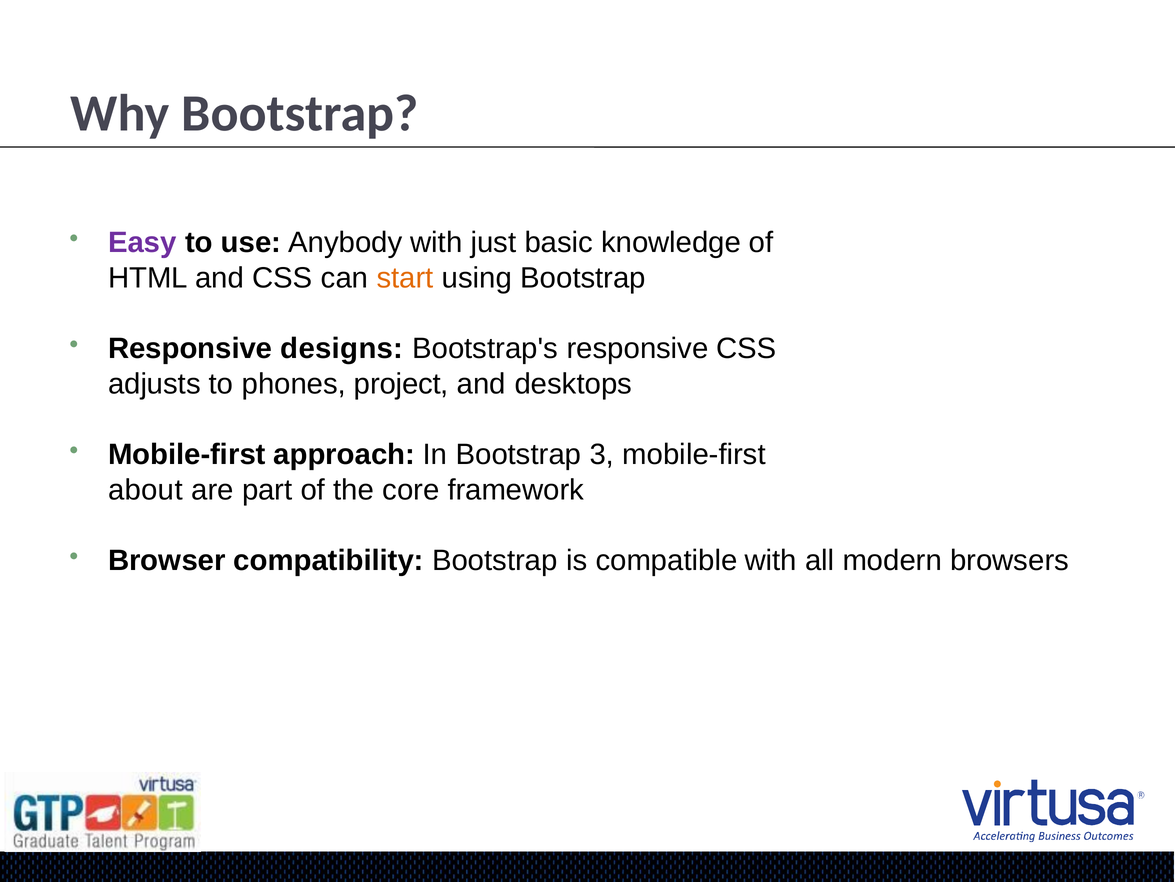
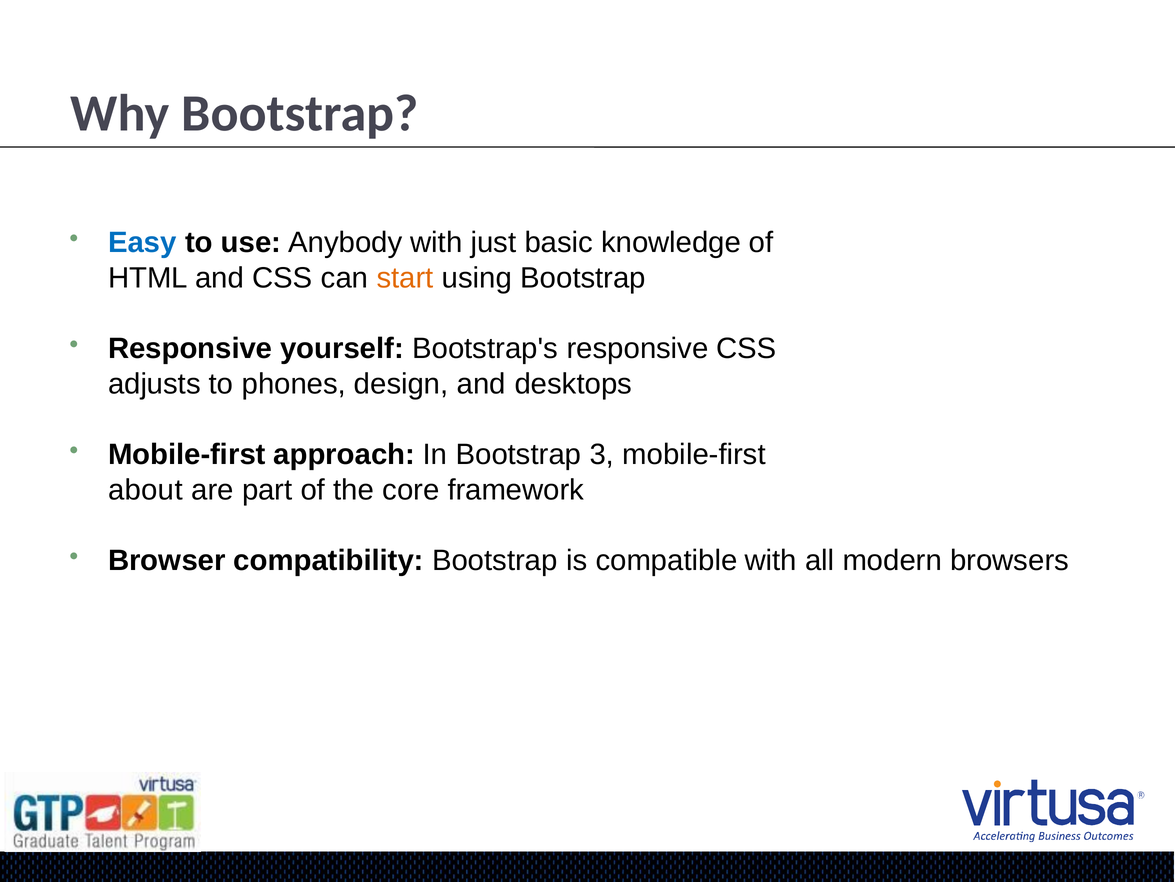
Easy colour: purple -> blue (142, 242)
designs: designs -> yourself (342, 348)
project: project -> design (401, 384)
